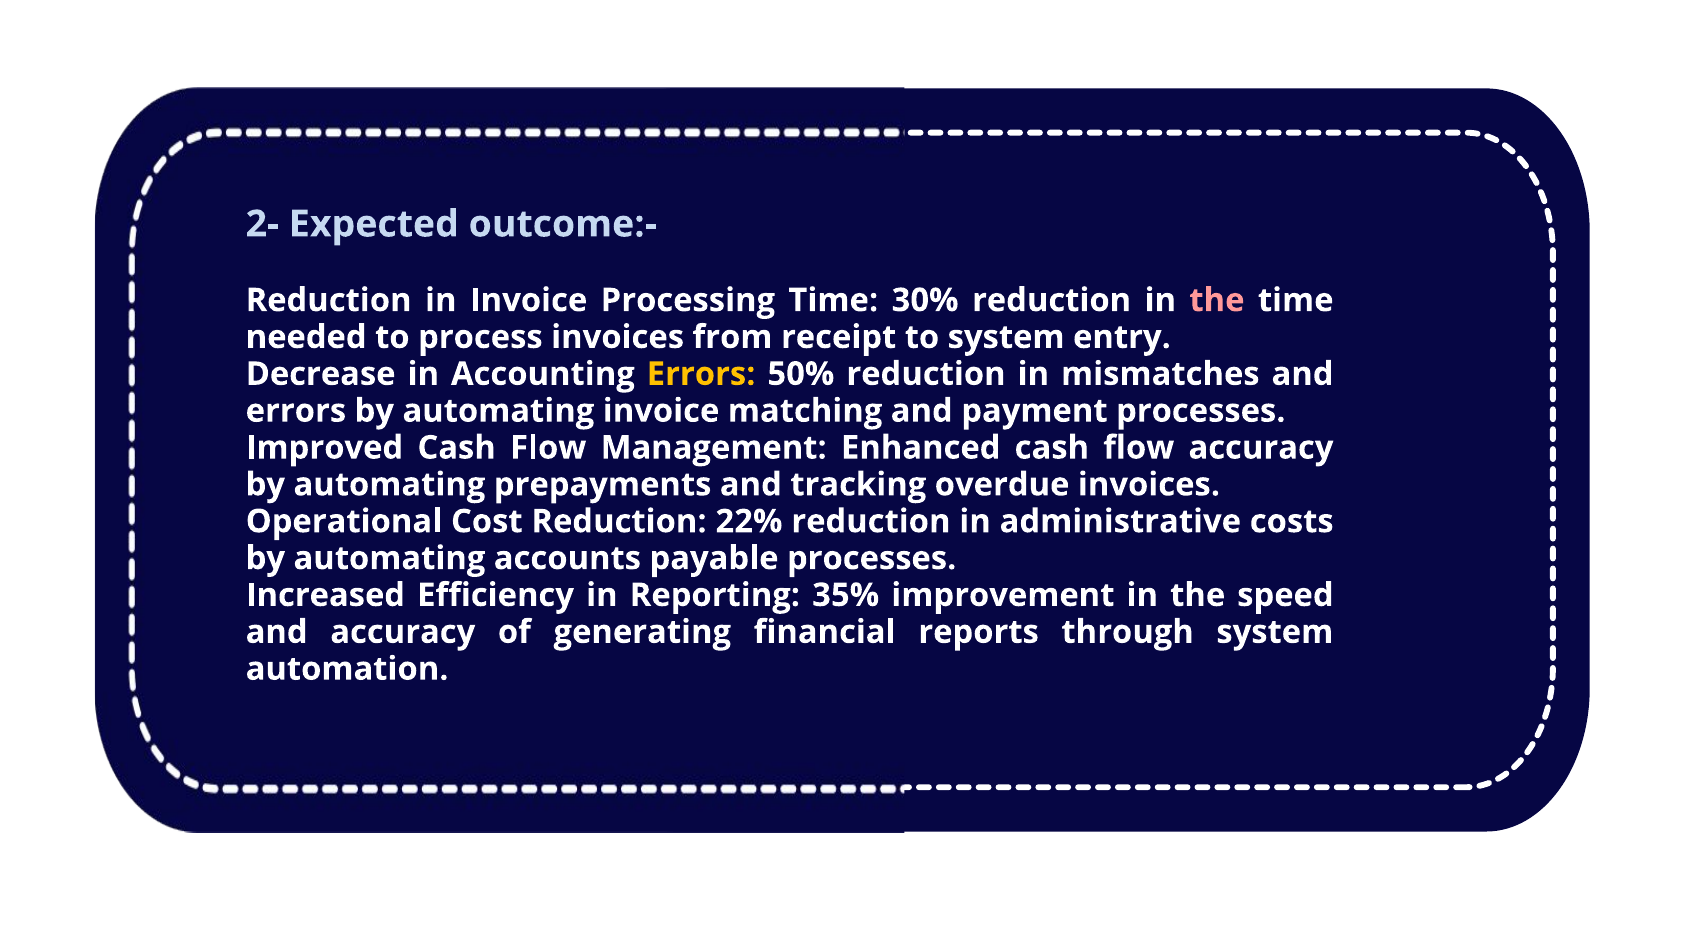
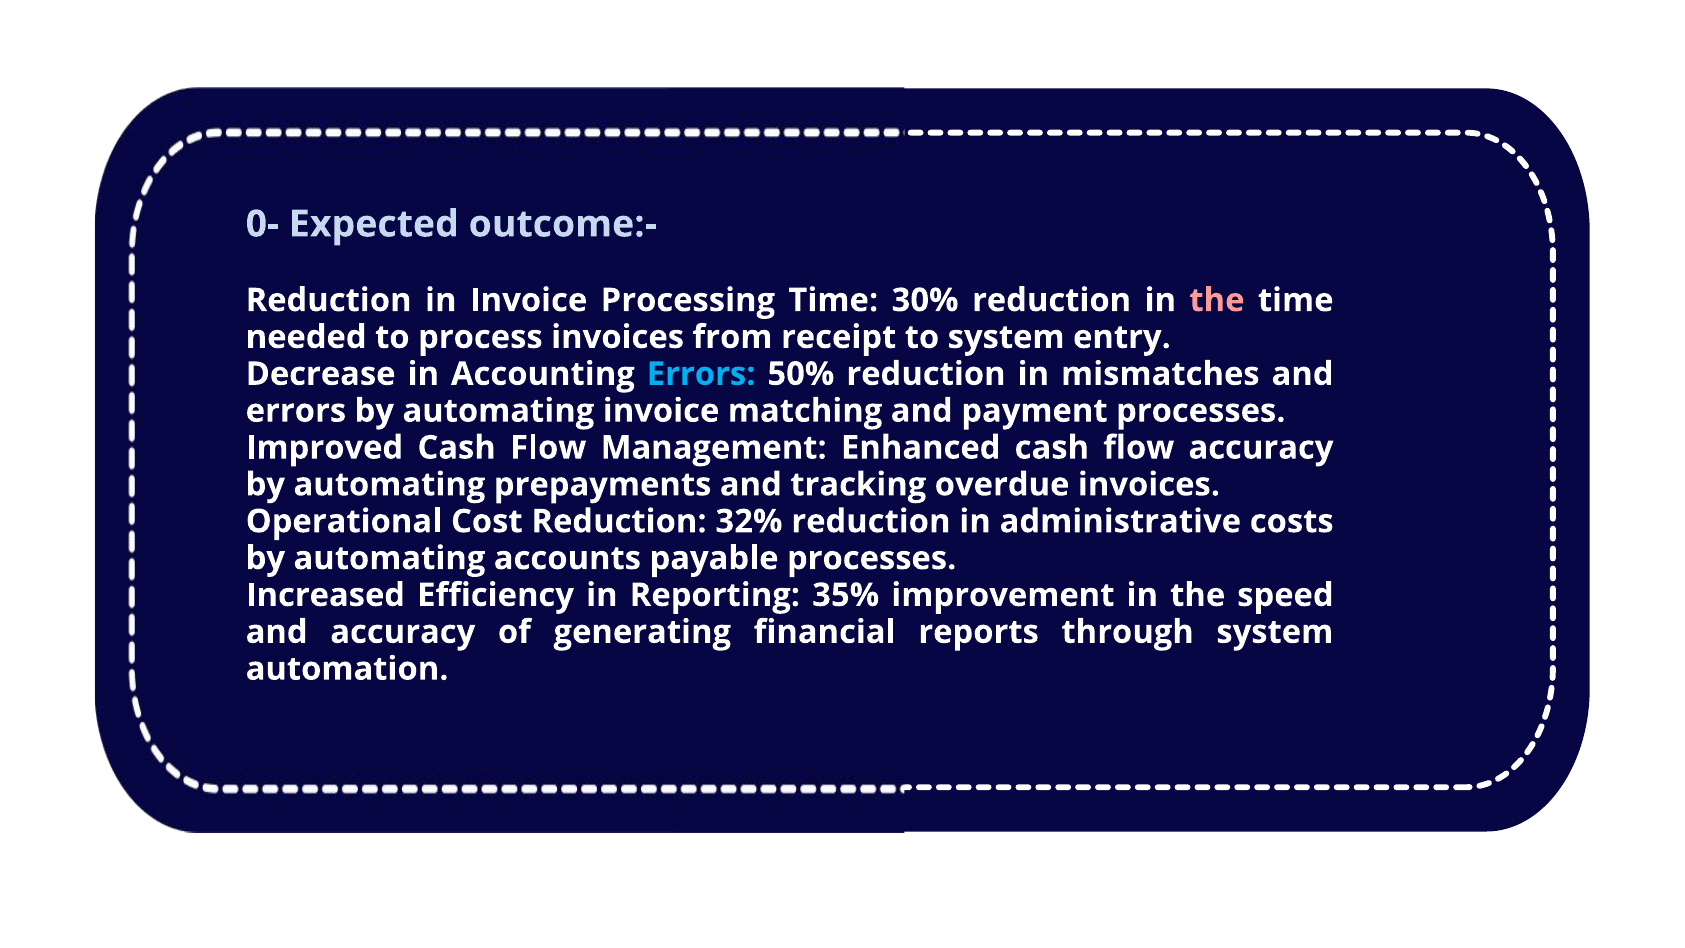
2-: 2- -> 0- (262, 224)
Errors colour: yellow -> light blue (701, 374)
22%: 22% -> 32% (749, 521)
